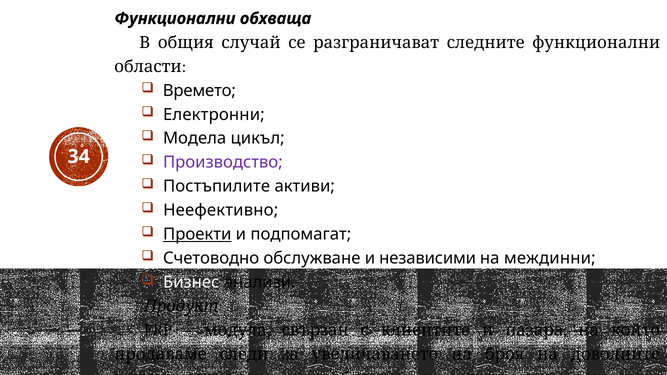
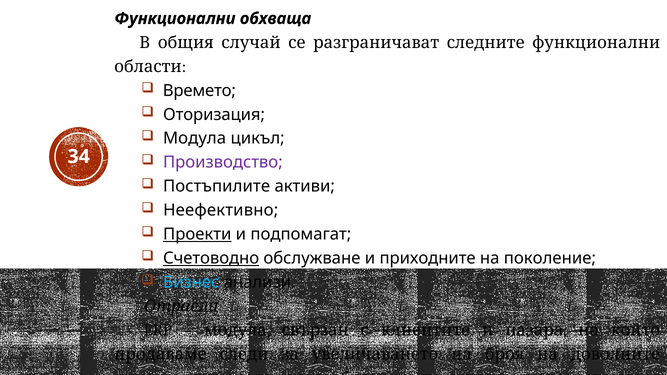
Електронни: Електронни -> Оторизация (214, 115)
Модела: Модела -> Модула (195, 139)
Счетоводно underline: none -> present (211, 259)
независими: независими -> приходните (428, 259)
междинни: междинни -> поколение (550, 259)
Бизнес colour: white -> light blue (191, 283)
Продукт: Продукт -> Отрасли (181, 307)
